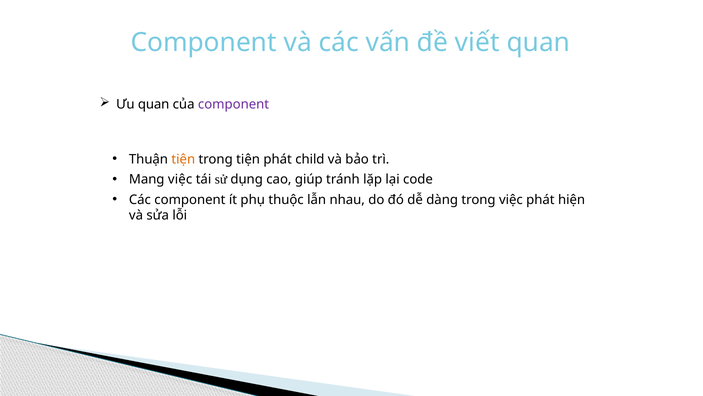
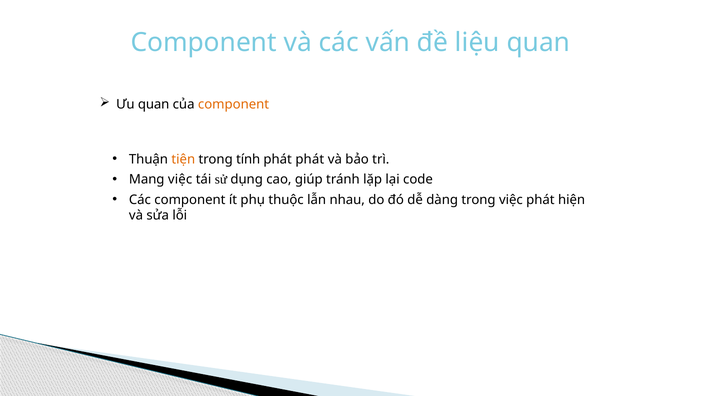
viết: viết -> liệu (477, 42)
component colour: purple -> orange (234, 104)
trong tiện: tiện -> tính (248, 159)
phát child: child -> phát (310, 159)
